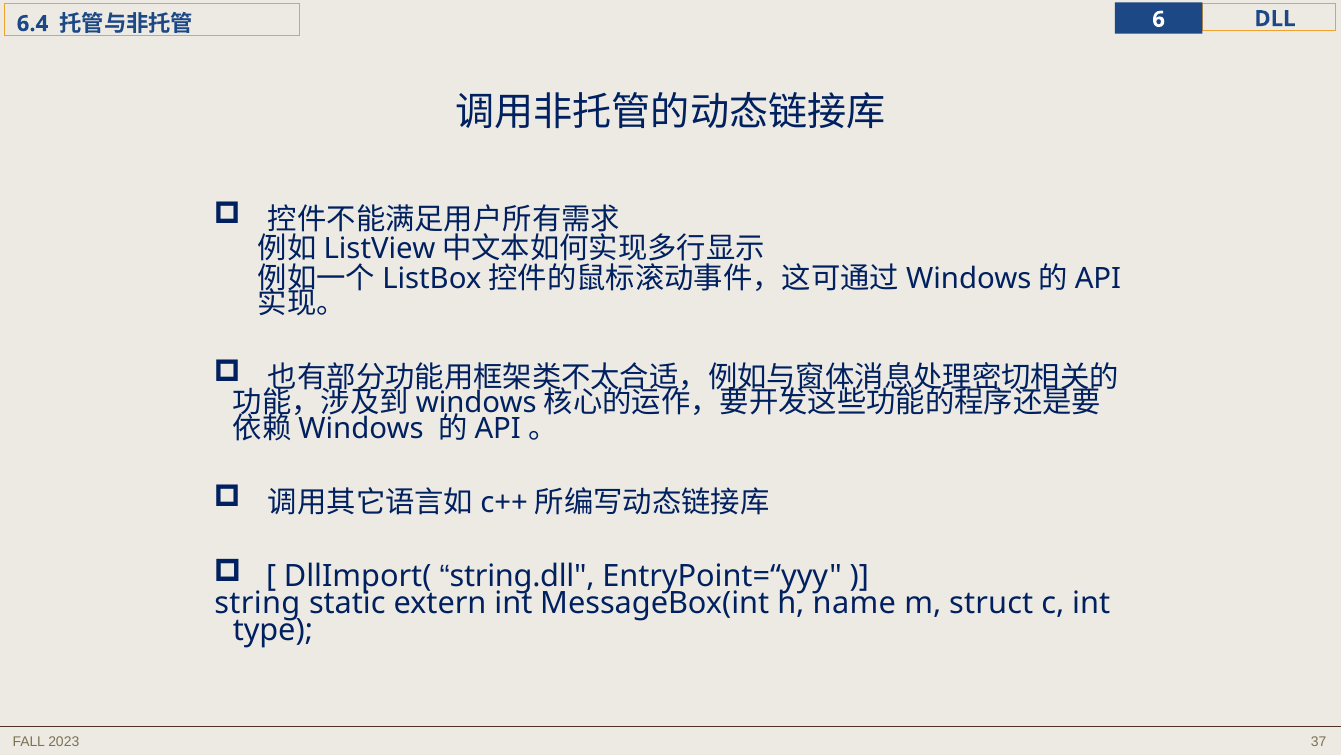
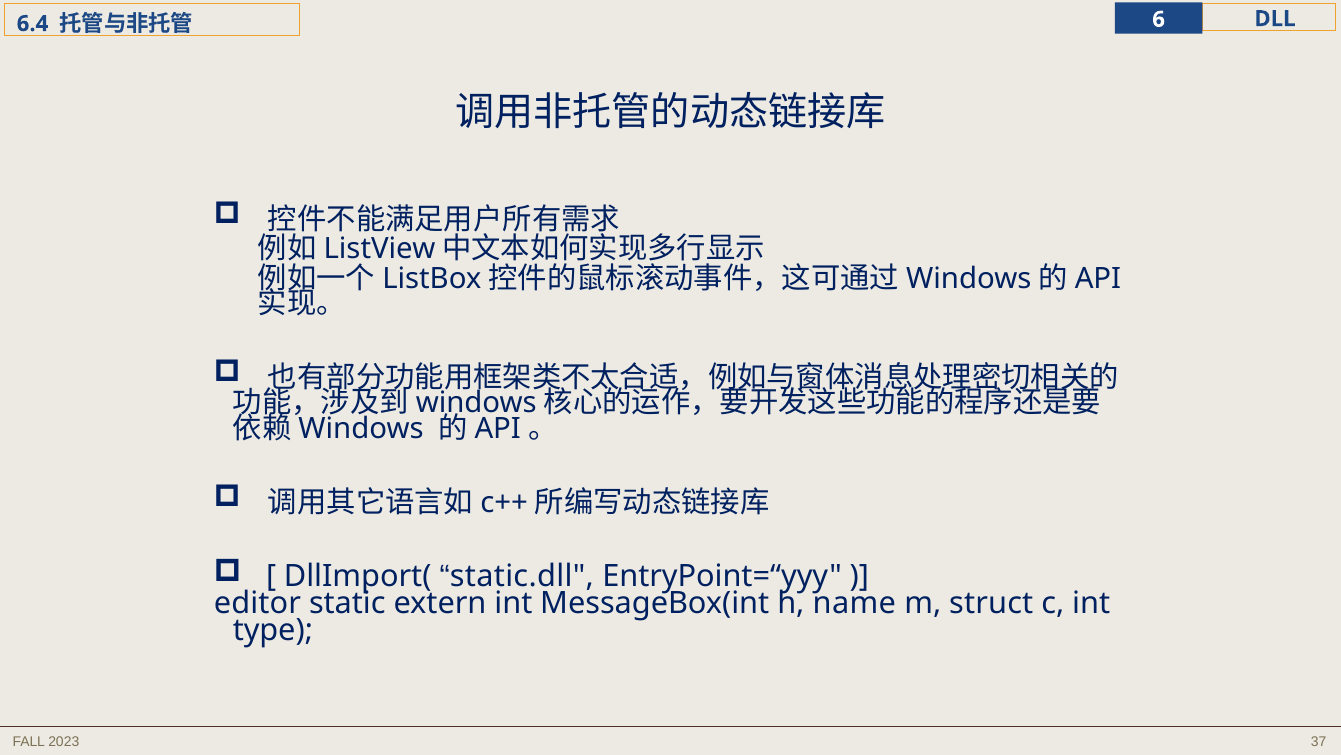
string.dll: string.dll -> static.dll (522, 576)
string: string -> editor (257, 603)
